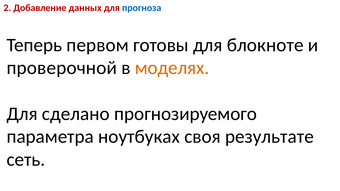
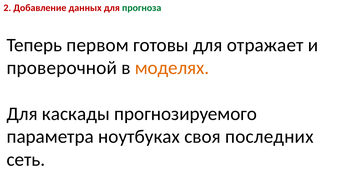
прогноза colour: blue -> green (142, 8)
блокноте: блокноте -> отражает (265, 45)
сделано: сделано -> каскады (76, 114)
результате: результате -> последних (269, 137)
